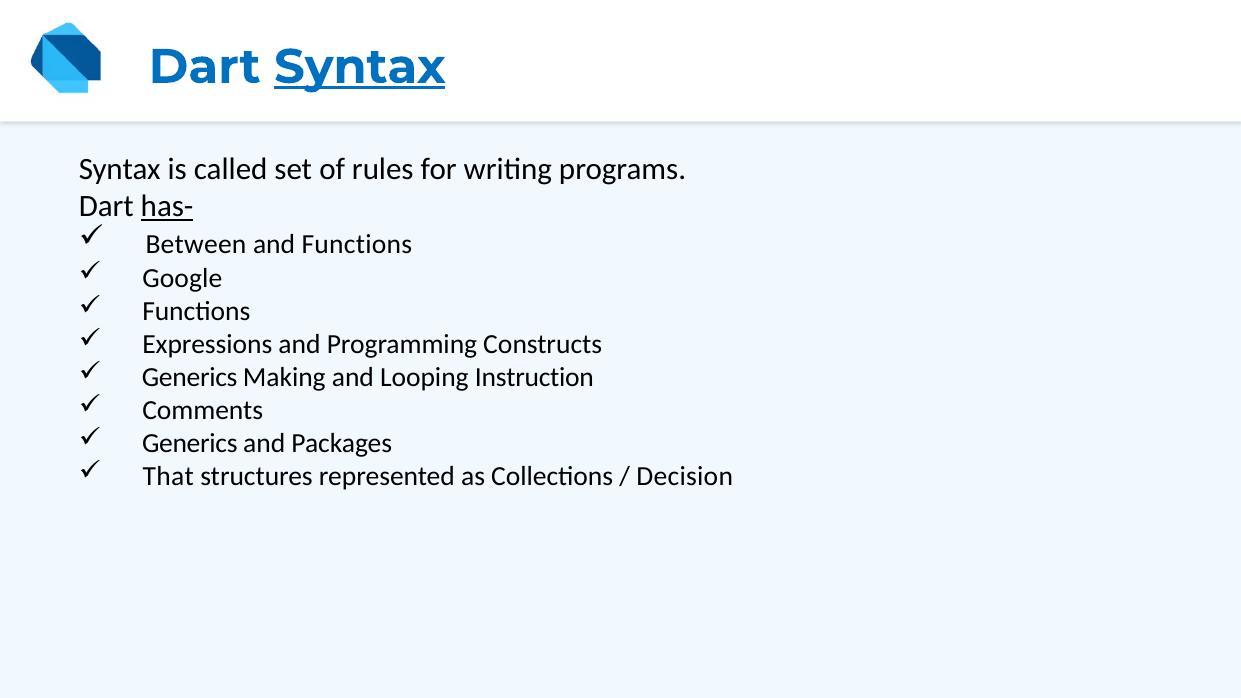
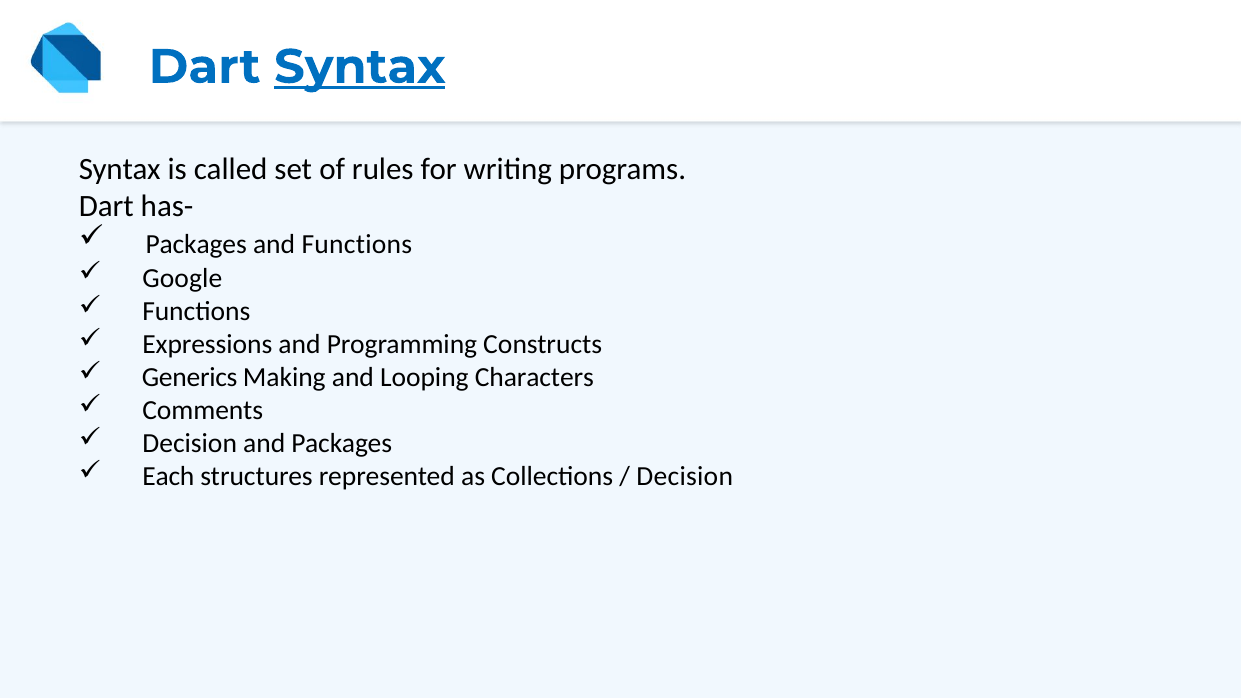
has- underline: present -> none (167, 206)
Between: Between -> Packages (196, 245)
Instruction: Instruction -> Characters (534, 378)
Generics: Generics -> Decision (190, 444)
That: That -> Each (168, 477)
